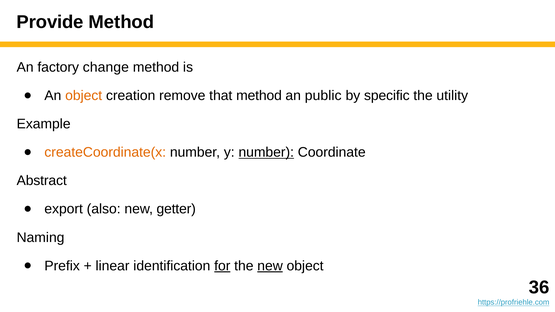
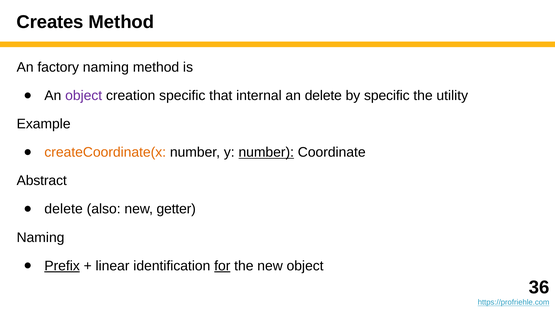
Provide: Provide -> Creates (50, 22)
factory change: change -> naming (106, 67)
object colour: orange -> purple (84, 96)
creation remove: remove -> specific (182, 96)
that method: method -> internal (259, 96)
an public: public -> delete (323, 96)
export: export -> delete (64, 209)
Prefix underline: none -> present (62, 266)
new underline: present -> none (270, 266)
